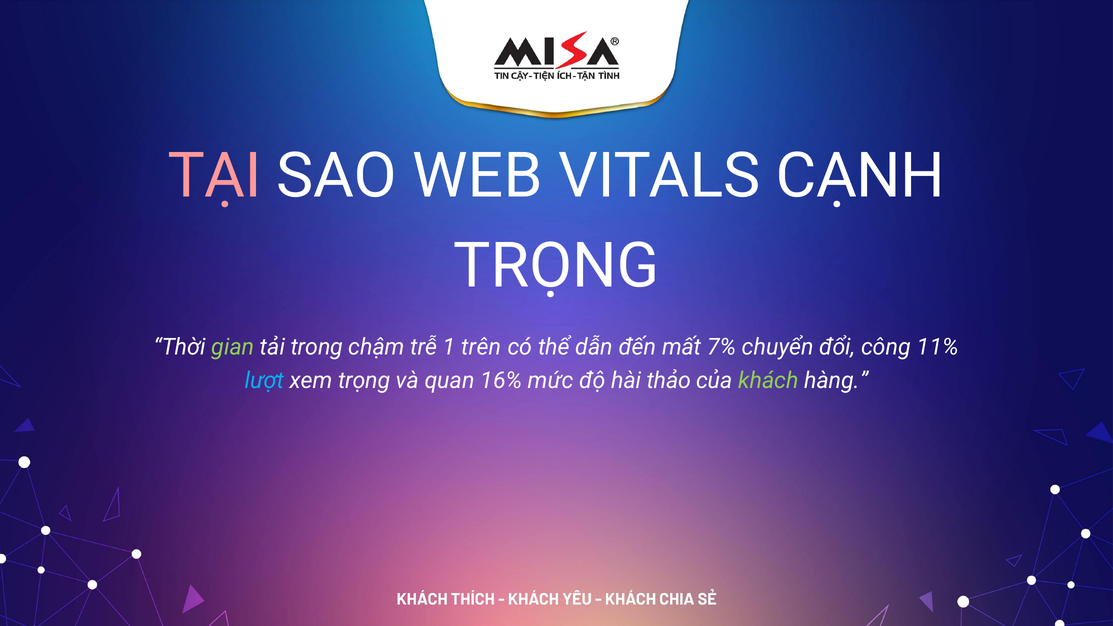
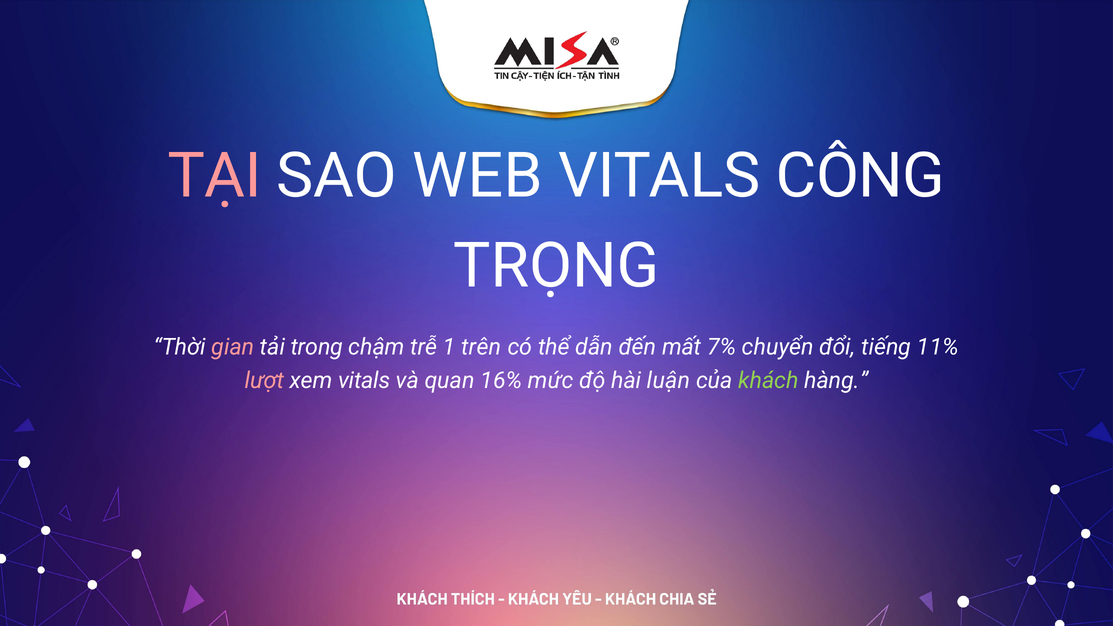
CẠNH: CẠNH -> CÔNG (861, 176)
gian colour: light green -> pink (233, 347)
công: công -> tiếng (886, 347)
lượt colour: light blue -> pink (264, 381)
xem trọng: trọng -> vitals (364, 381)
thảo: thảo -> luận (669, 381)
